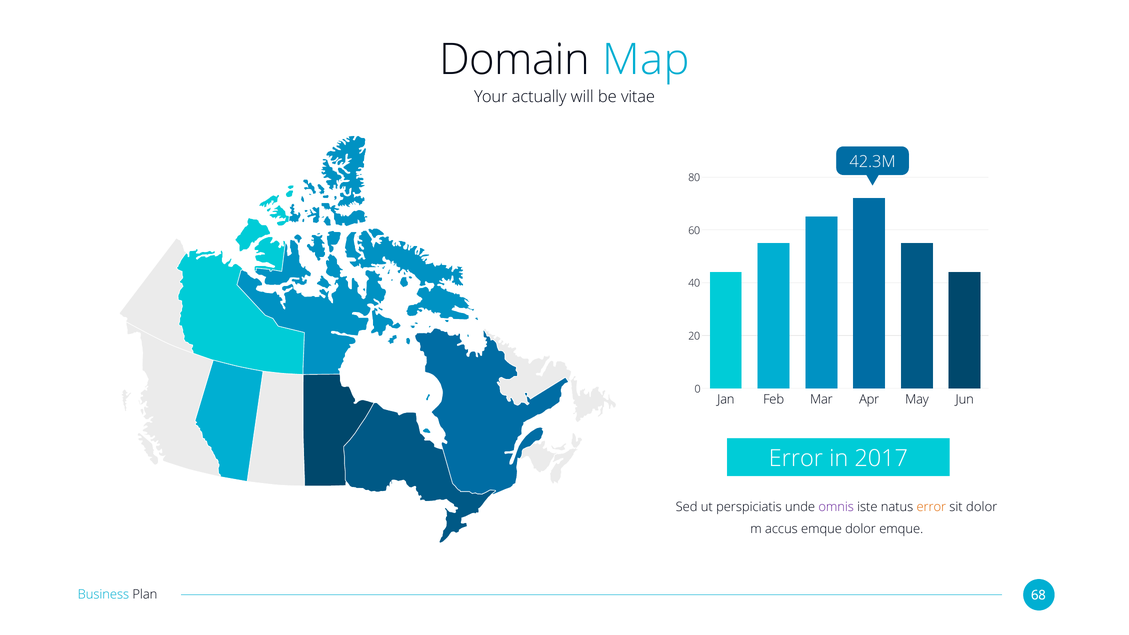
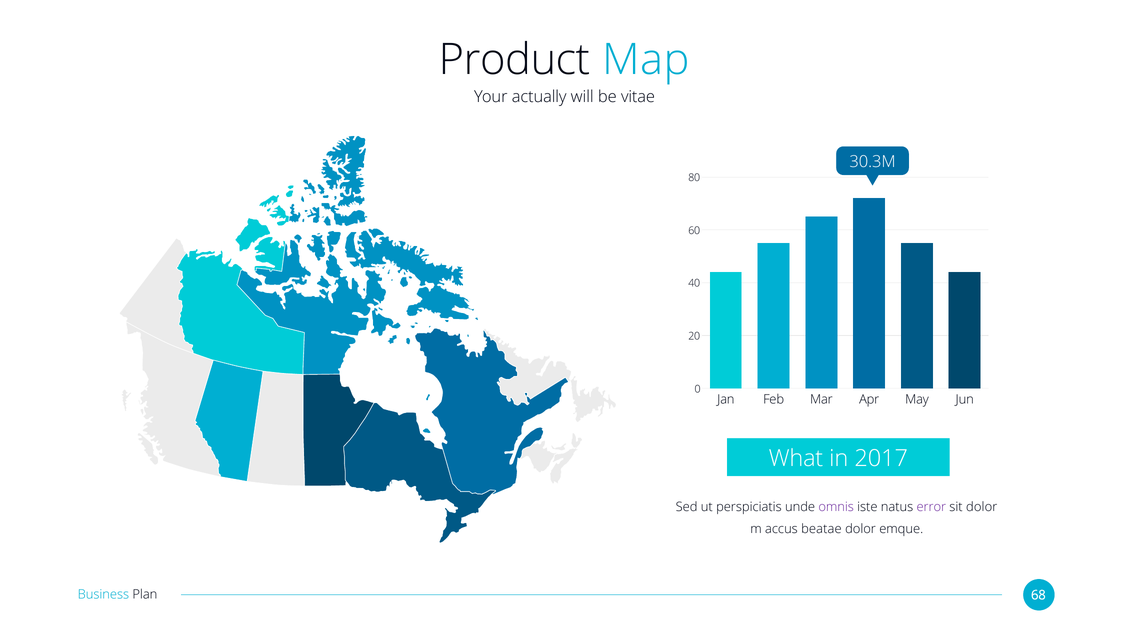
Domain: Domain -> Product (515, 60)
42.3M: 42.3M -> 30.3M (873, 162)
Error: Error -> What (796, 459)
error colour: orange -> purple (931, 507)
accus emque: emque -> beatae (821, 529)
